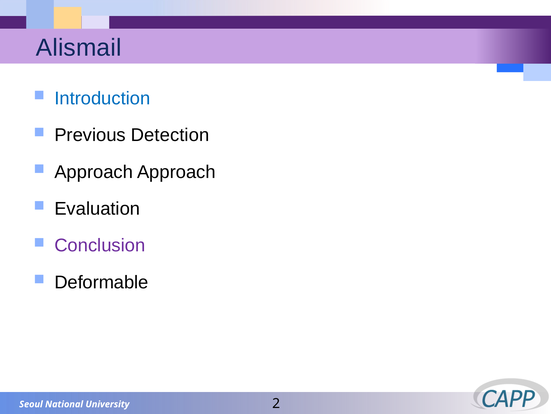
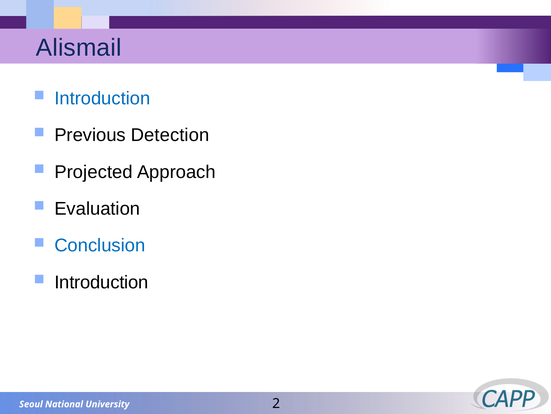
Approach: Approach -> Projected (94, 172)
Conclusion colour: purple -> blue (100, 245)
Deformable: Deformable -> Introduction (101, 282)
